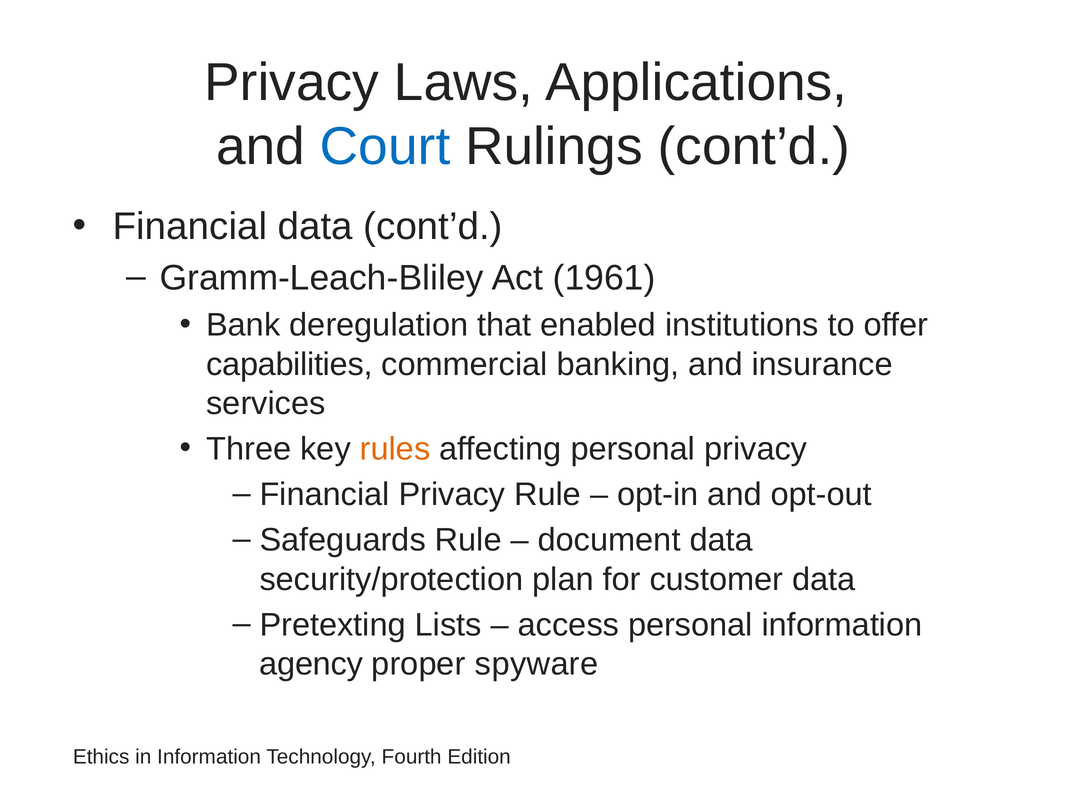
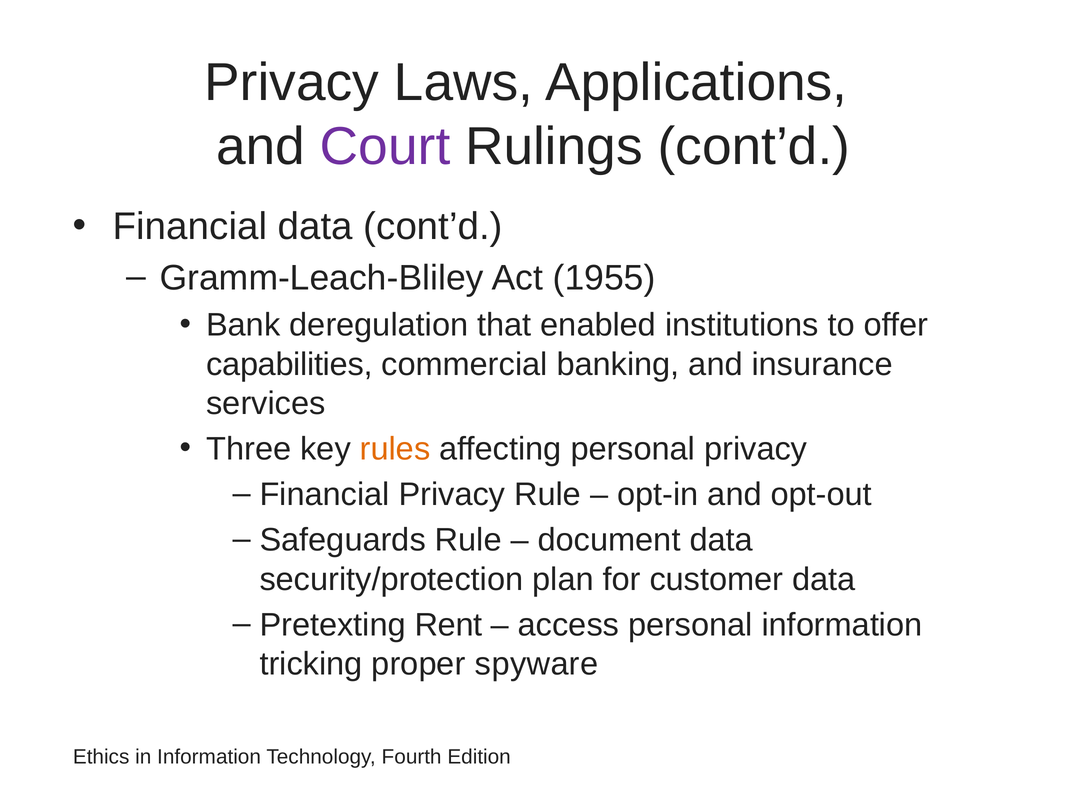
Court colour: blue -> purple (385, 147)
1961: 1961 -> 1955 (604, 278)
Lists: Lists -> Rent (448, 625)
agency: agency -> tricking (311, 664)
